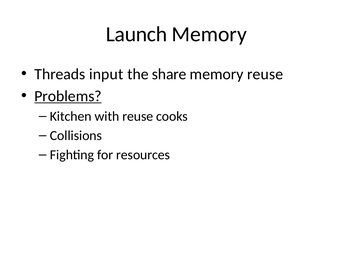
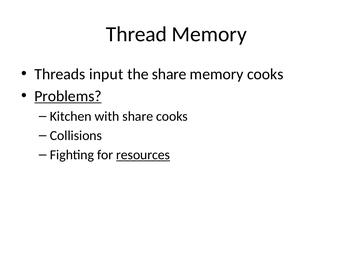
Launch: Launch -> Thread (136, 34)
memory reuse: reuse -> cooks (265, 74)
with reuse: reuse -> share (138, 116)
resources underline: none -> present (143, 155)
